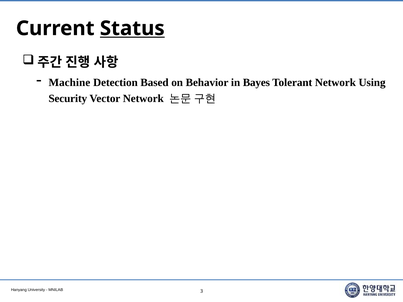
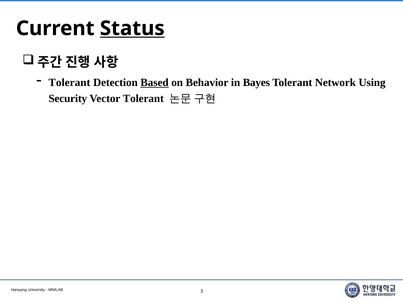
Machine: Machine -> Tolerant (69, 83)
Based underline: none -> present (155, 83)
Vector Network: Network -> Tolerant (143, 98)
